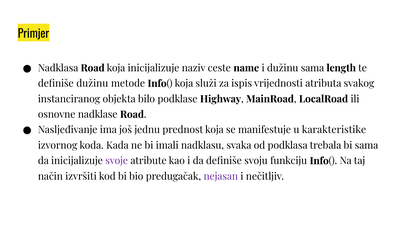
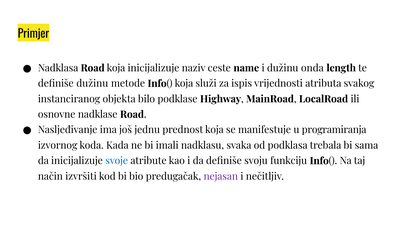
dužinu sama: sama -> onda (312, 68)
karakteristike: karakteristike -> programiranja (334, 130)
svoje colour: purple -> blue (117, 161)
